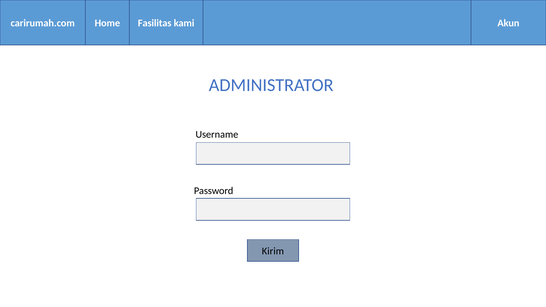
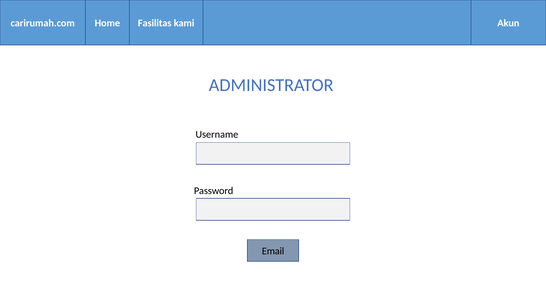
Kirim: Kirim -> Email (273, 251)
